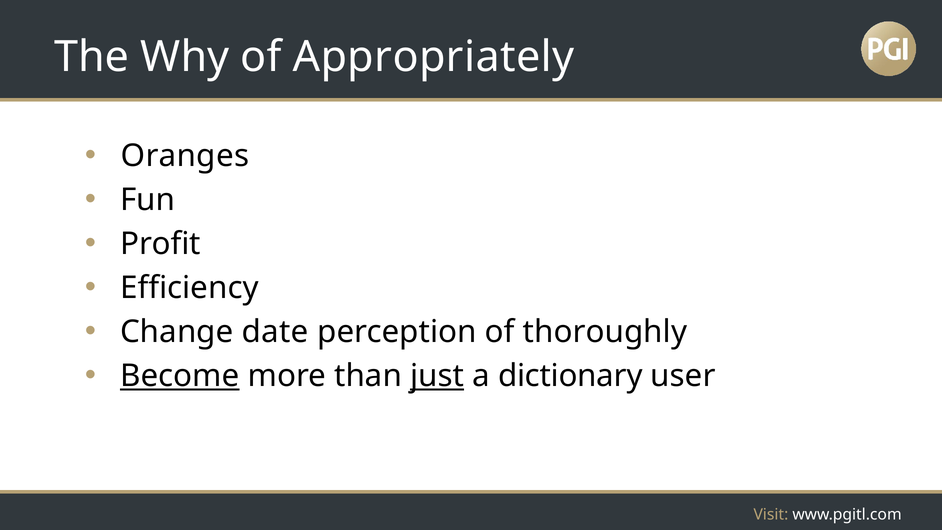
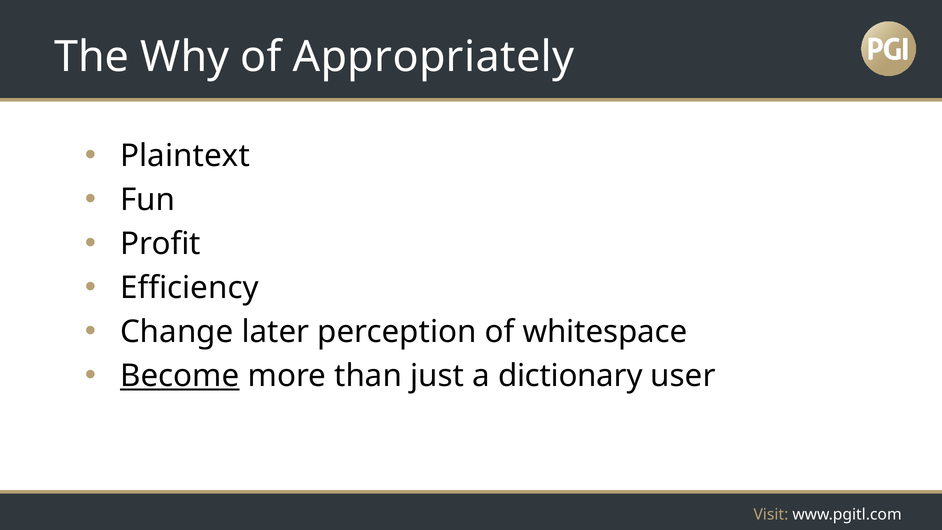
Oranges: Oranges -> Plaintext (185, 156)
date: date -> later (275, 332)
thoroughly: thoroughly -> whitespace (605, 332)
just underline: present -> none (437, 376)
